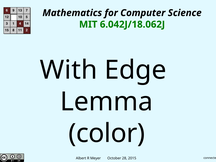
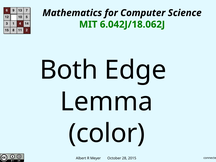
With: With -> Both (69, 70)
